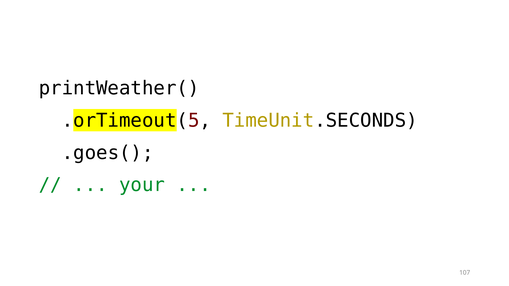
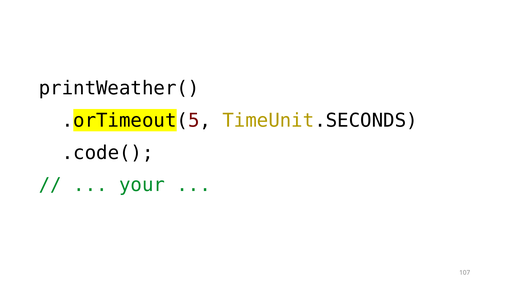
.goes(: .goes( -> .code( (108, 153)
